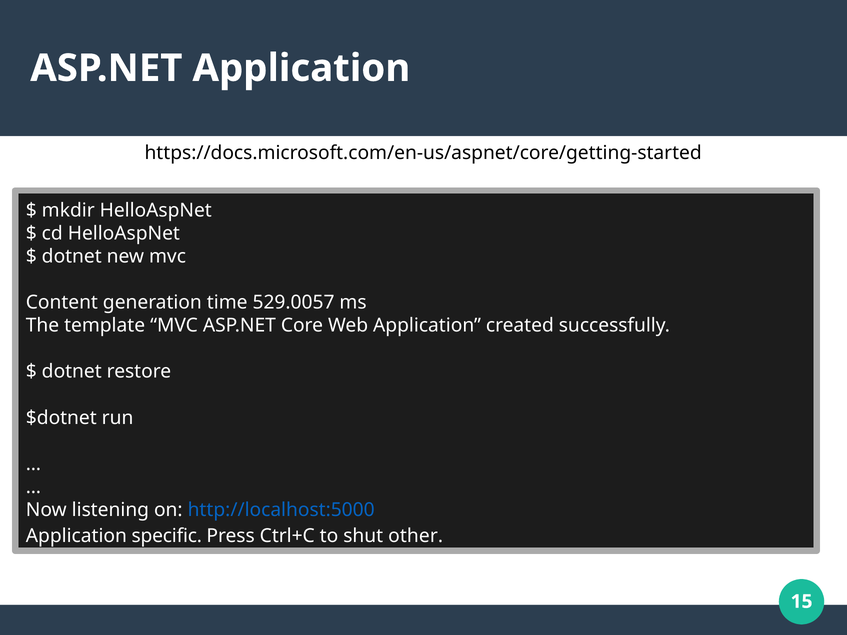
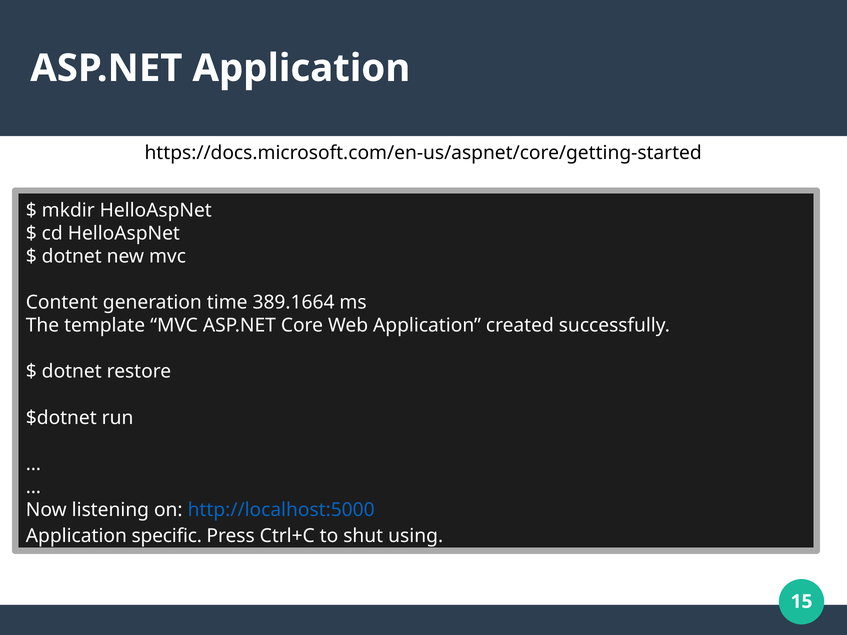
529.0057: 529.0057 -> 389.1664 (294, 303)
other: other -> using (416, 536)
